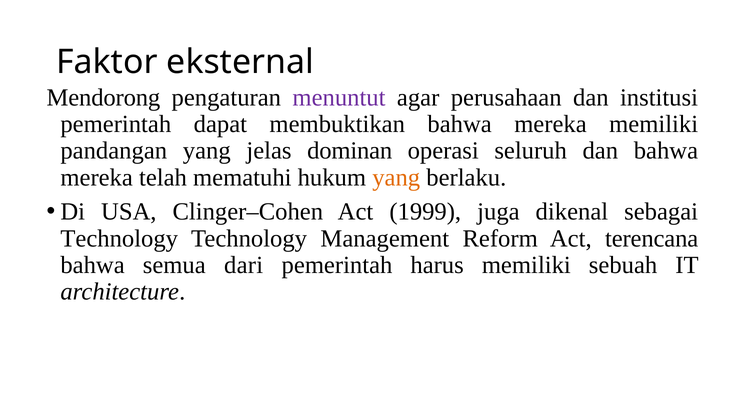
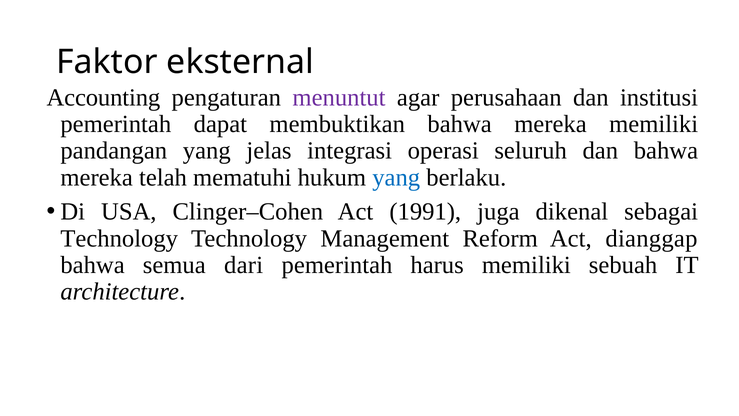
Mendorong: Mendorong -> Accounting (103, 97)
dominan: dominan -> integrasi (350, 151)
yang colour: orange -> blue (396, 177)
1999: 1999 -> 1991 (425, 212)
terencana: terencana -> dianggap (651, 238)
